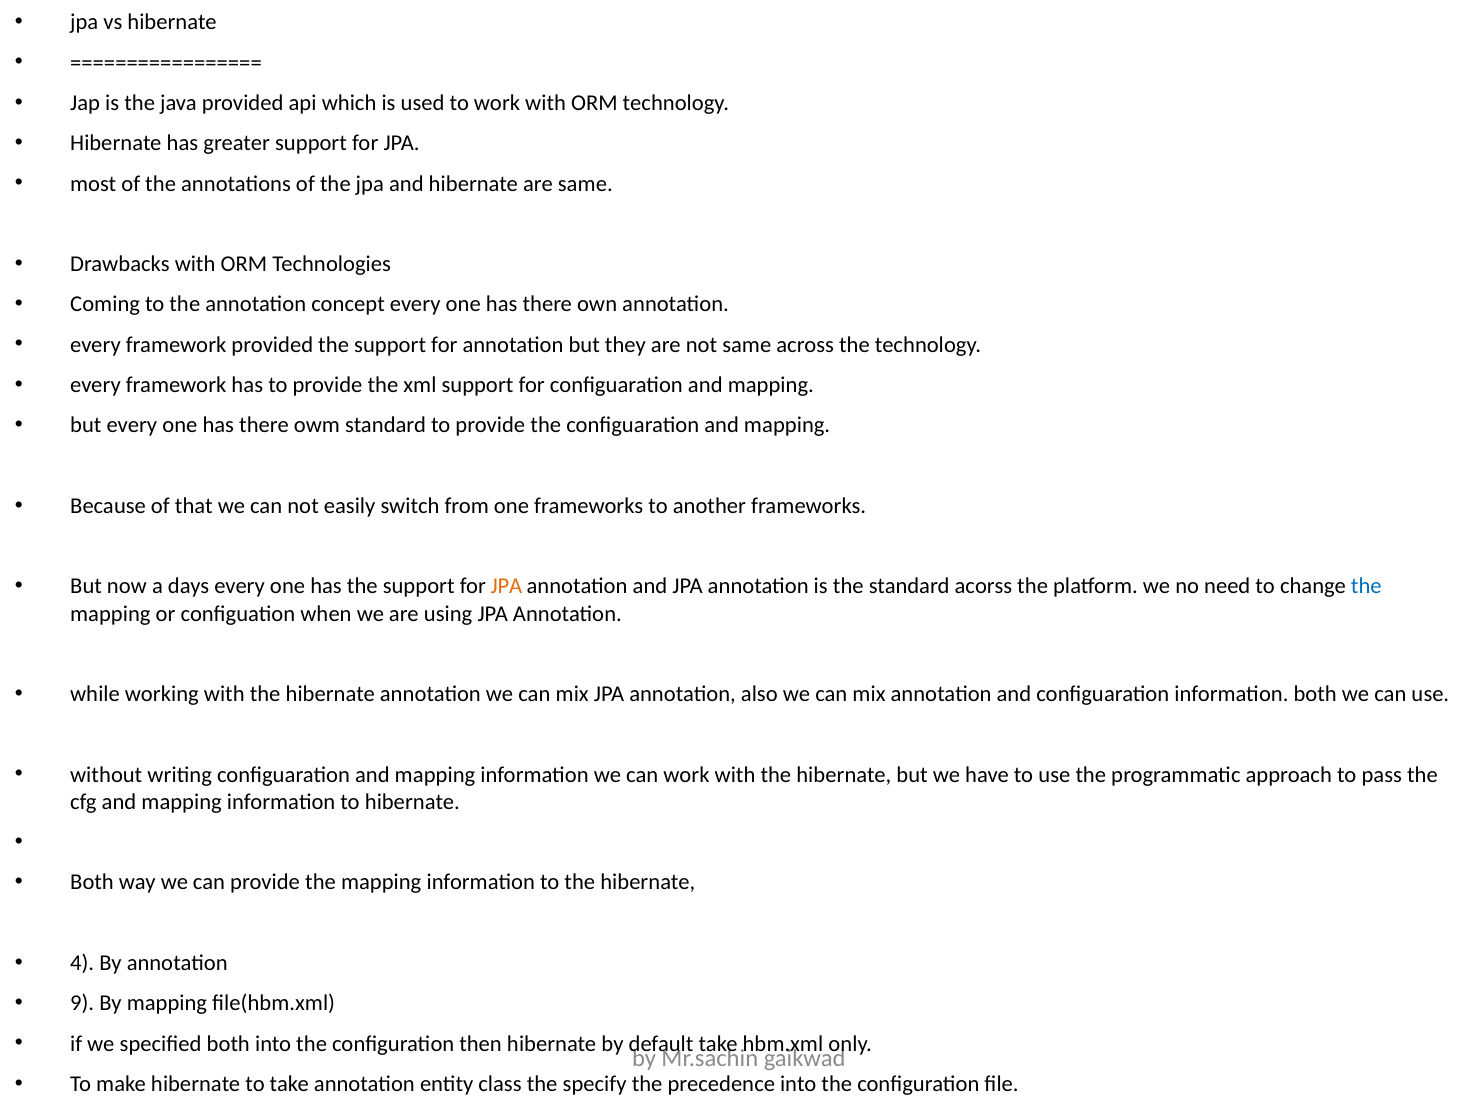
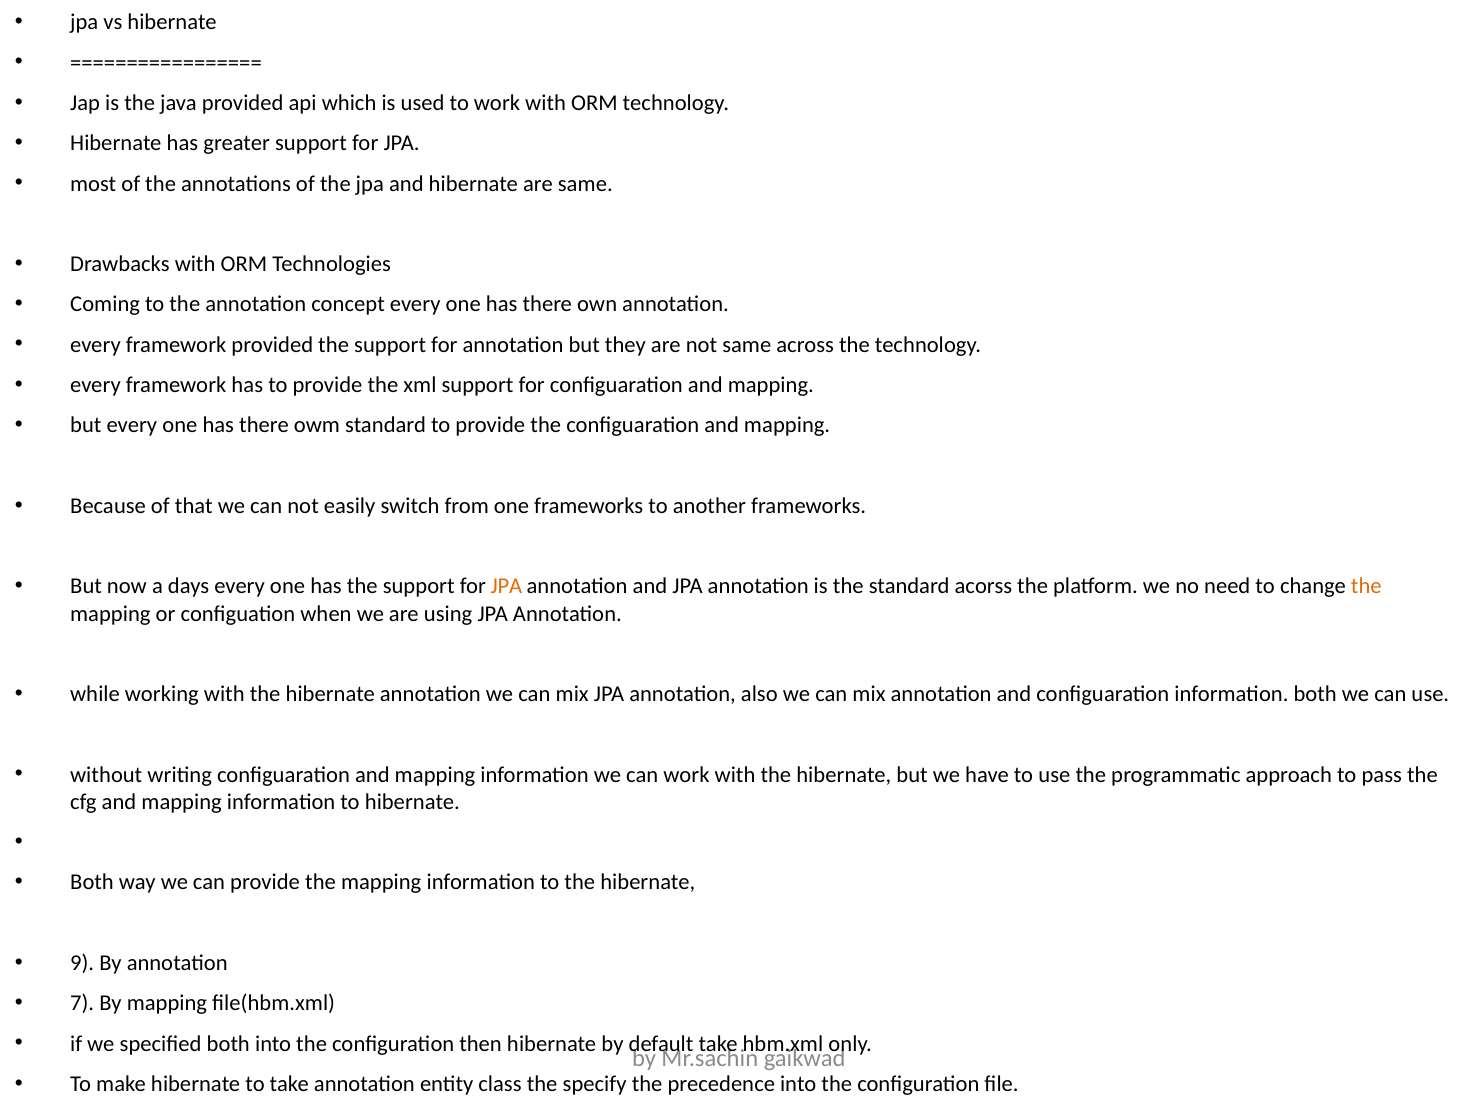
the colour: blue -> orange (1366, 586)
4: 4 -> 9 (82, 963)
9: 9 -> 7 (82, 1003)
